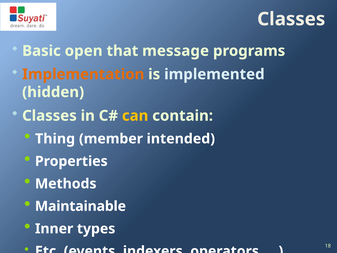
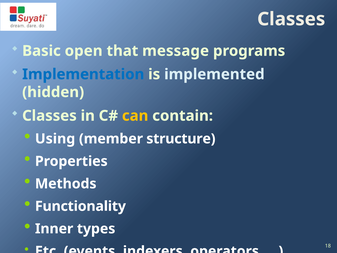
Implementation colour: orange -> blue (83, 74)
Thing: Thing -> Using (55, 139)
intended: intended -> structure (181, 139)
Maintainable: Maintainable -> Functionality (80, 206)
